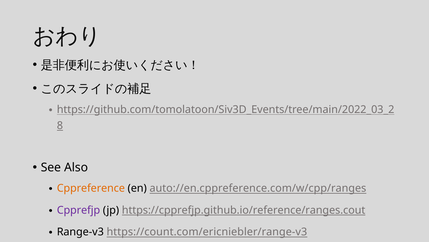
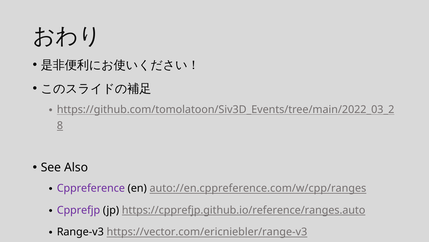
Cppreference colour: orange -> purple (91, 188)
https://cpprefjp.github.io/reference/ranges.cout: https://cpprefjp.github.io/reference/ranges.cout -> https://cpprefjp.github.io/reference/ranges.auto (244, 210)
https://count.com/ericniebler/range-v3: https://count.com/ericniebler/range-v3 -> https://vector.com/ericniebler/range-v3 (207, 231)
